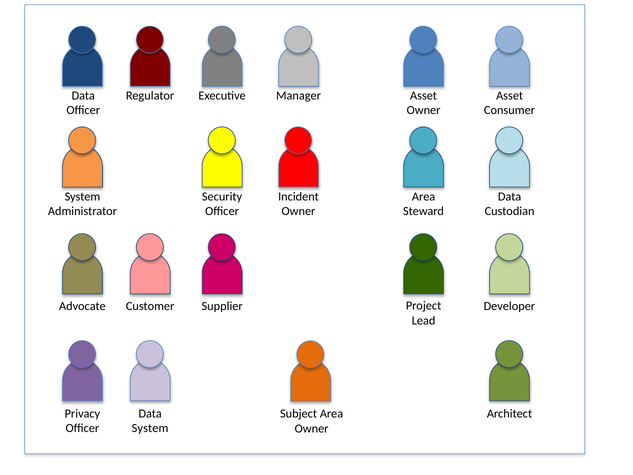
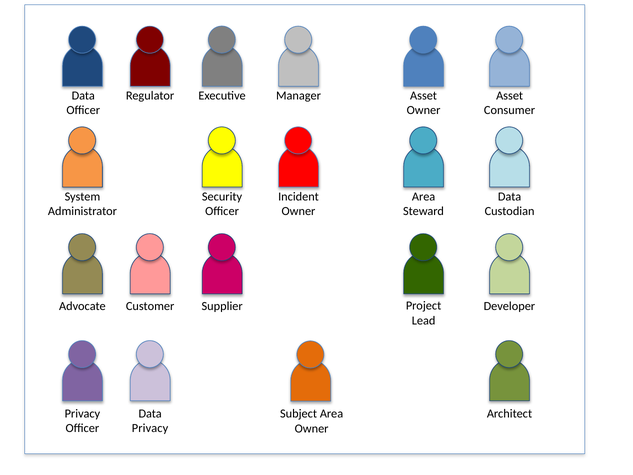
System: System -> Privacy (150, 428)
